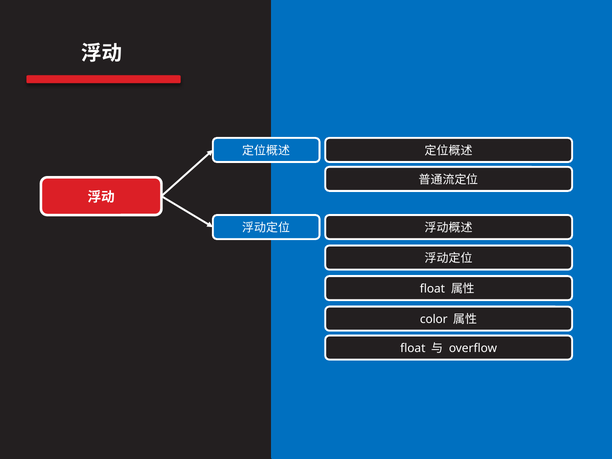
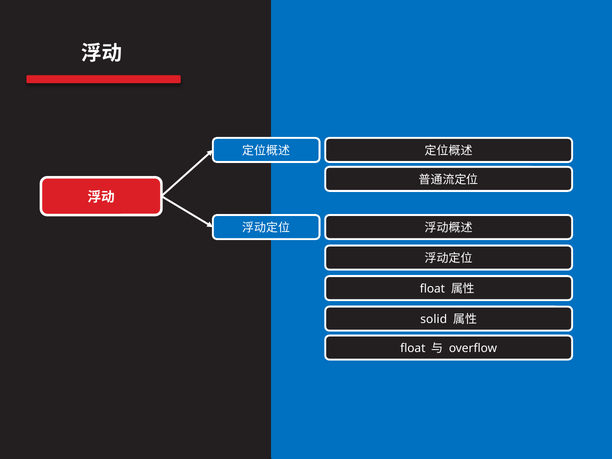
color: color -> solid (434, 319)
